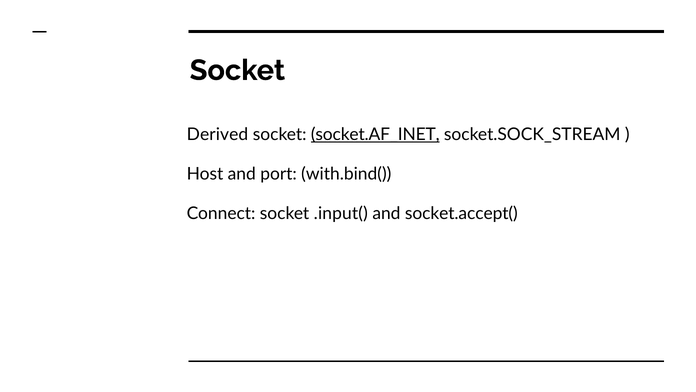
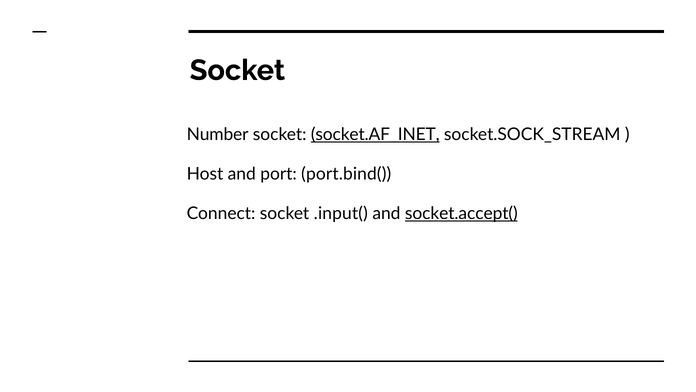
Derived: Derived -> Number (218, 134)
with.bind(: with.bind( -> port.bind( (346, 174)
socket.accept( underline: none -> present (461, 213)
